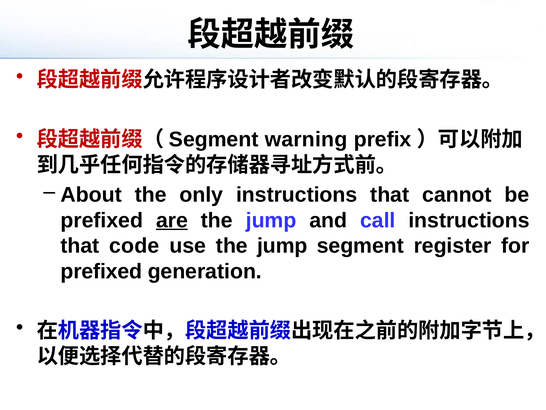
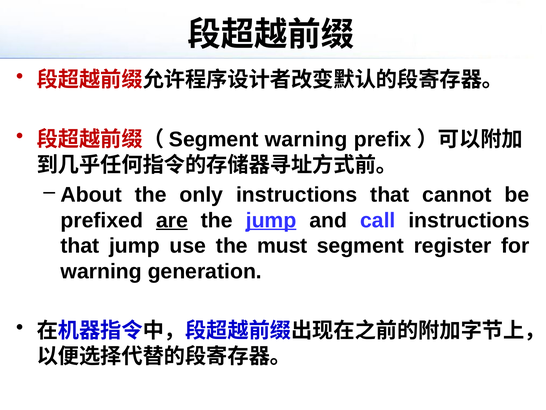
jump underline: none -> present (271, 220)
that code: code -> jump (134, 246)
use the jump: jump -> must (282, 246)
prefixed: prefixed -> warning (101, 271)
